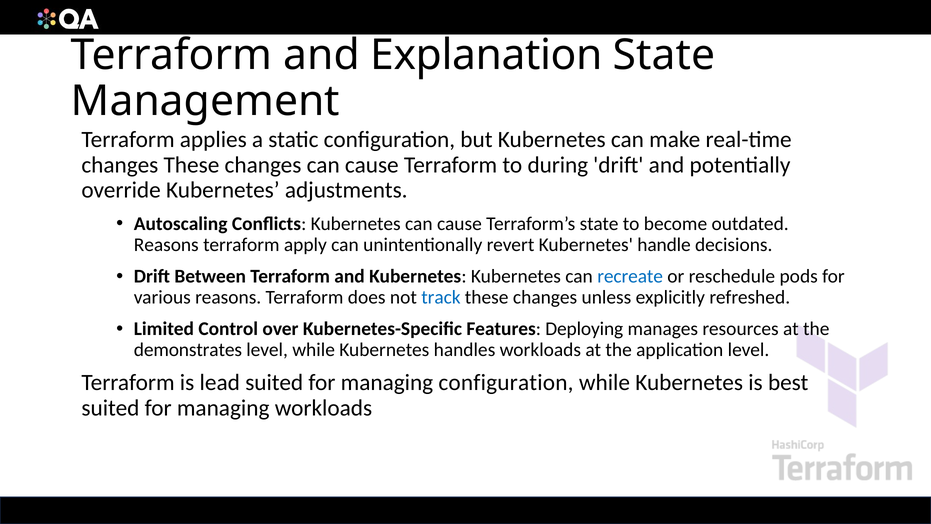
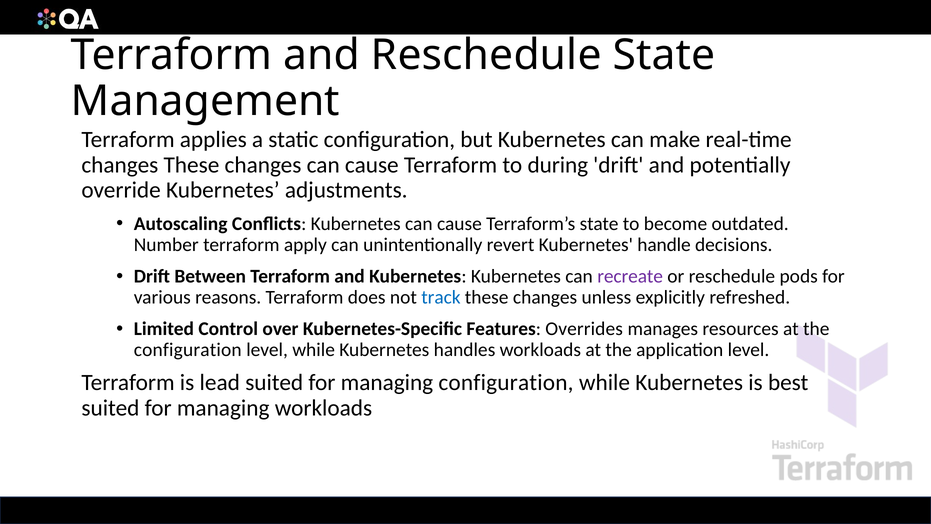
and Explanation: Explanation -> Reschedule (486, 55)
Reasons: Reasons -> Number (166, 245)
recreate colour: blue -> purple (630, 276)
Deploying: Deploying -> Overrides (584, 329)
demonstrates: demonstrates -> configuration (188, 350)
